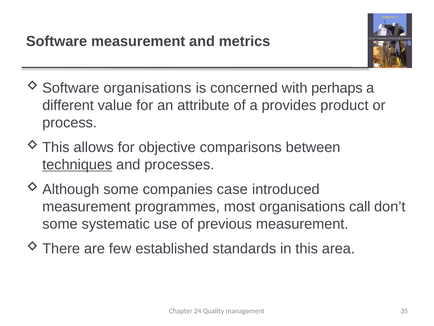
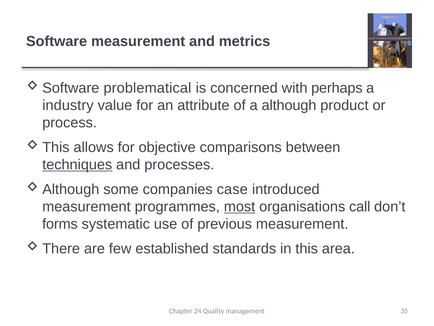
organisations: organisations -> problematical (147, 88)
different: different -> industry (68, 105)
provides: provides -> although (289, 105)
most underline: none -> present (240, 206)
some: some -> forms (60, 224)
